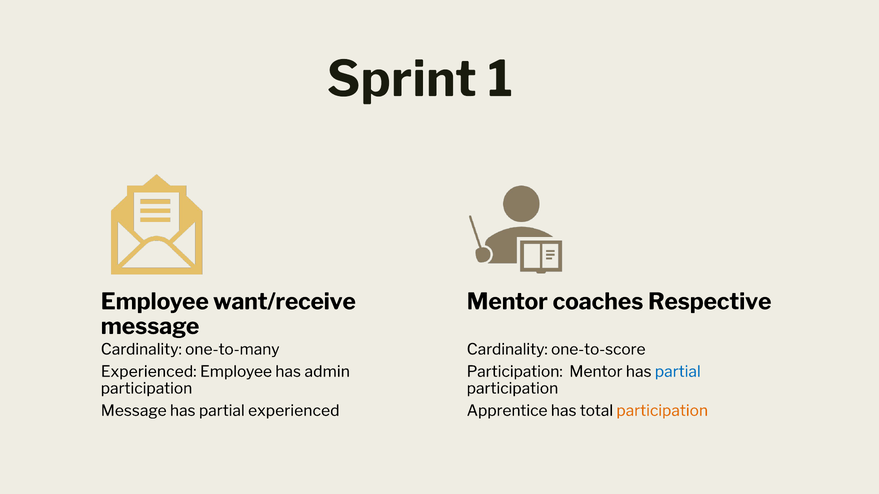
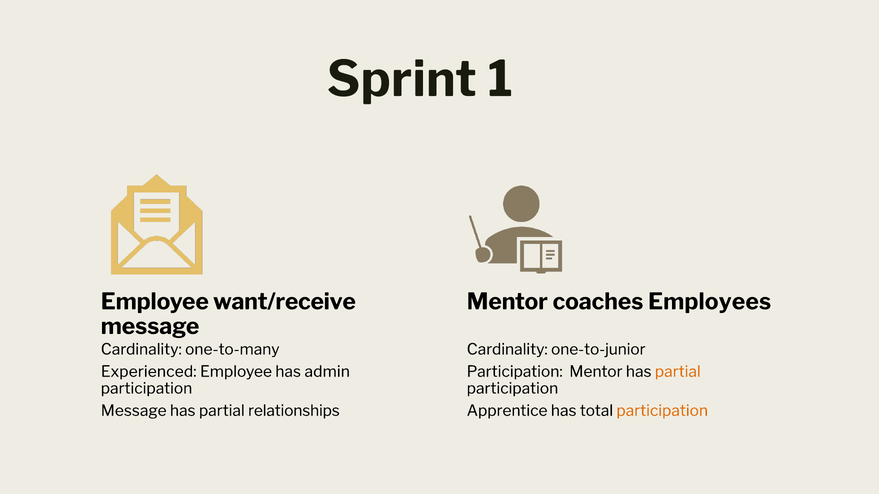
Respective: Respective -> Employees (710, 302)
one-to-score: one-to-score -> one-to-junior (598, 350)
partial colour: blue -> orange (678, 372)
partial experienced: experienced -> relationships (294, 411)
